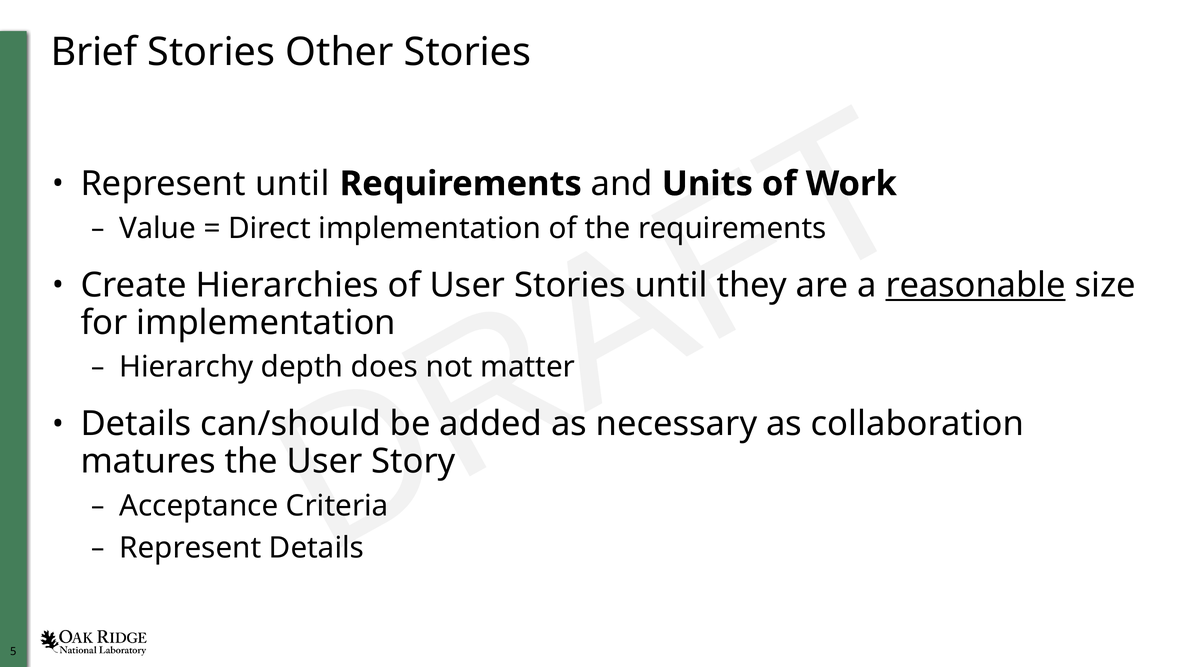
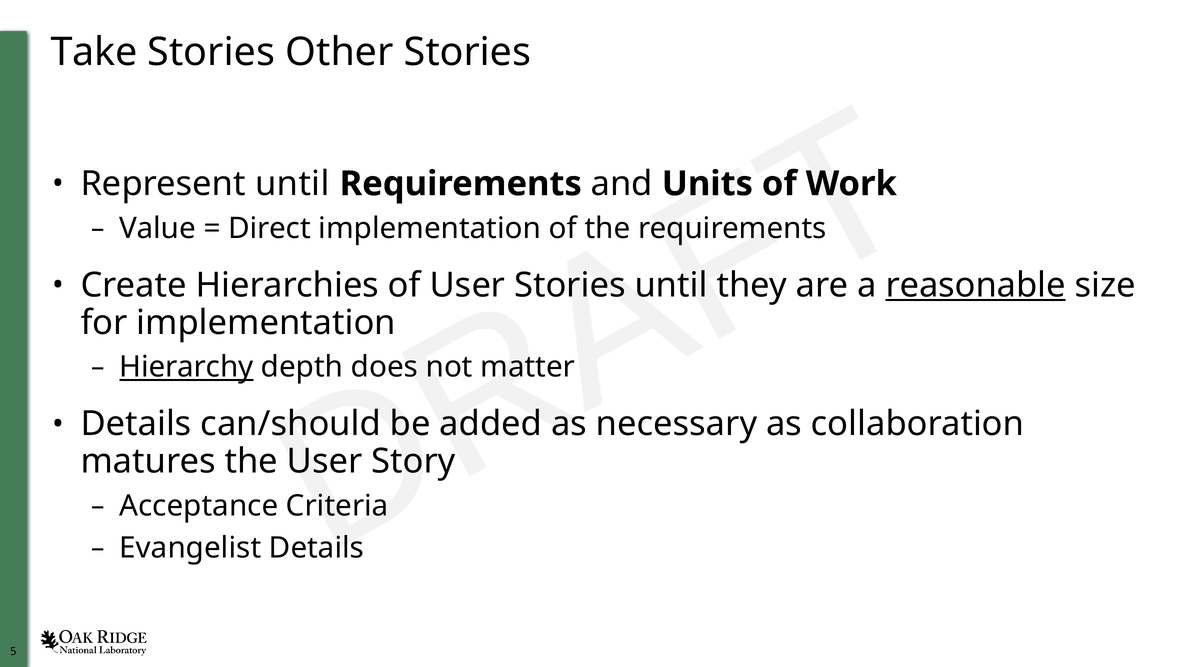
Brief: Brief -> Take (94, 52)
Hierarchy underline: none -> present (186, 367)
Represent: Represent -> Evangelist (190, 548)
